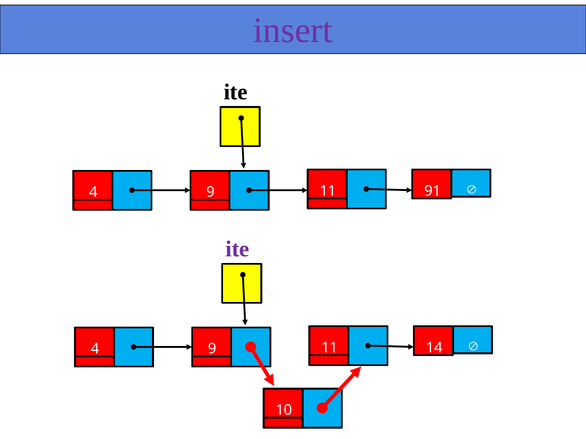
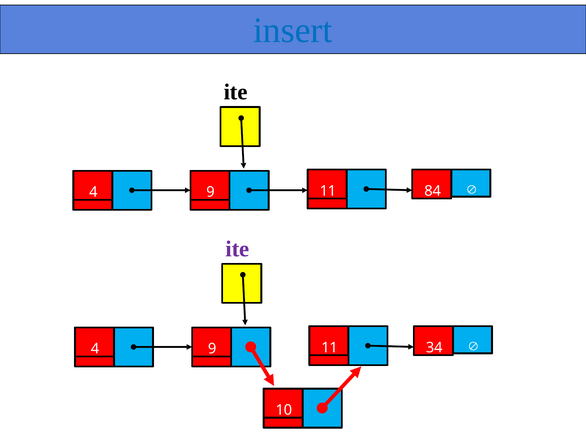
insert colour: purple -> blue (293, 31)
91: 91 -> 84 (433, 191)
14: 14 -> 34 (434, 348)
